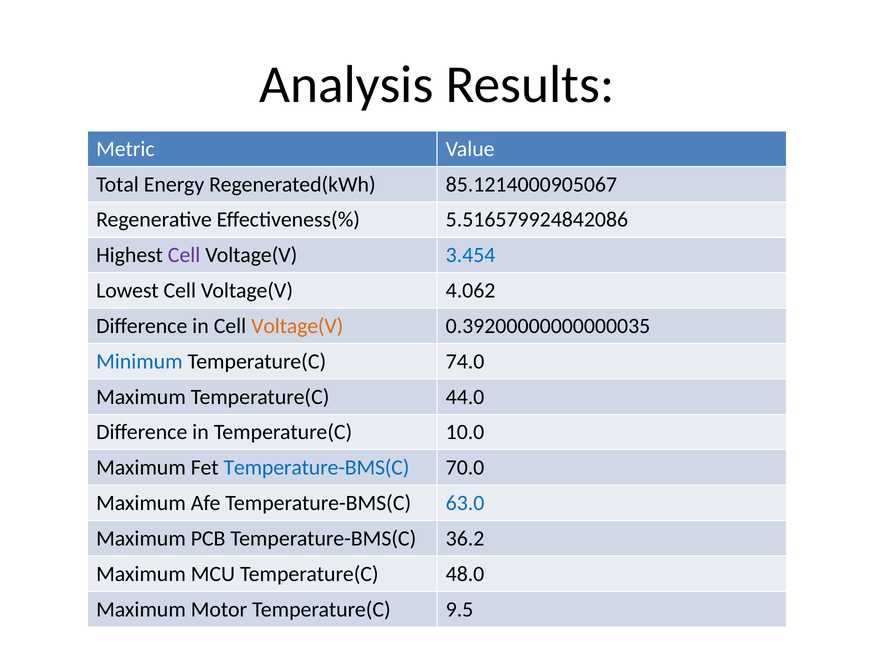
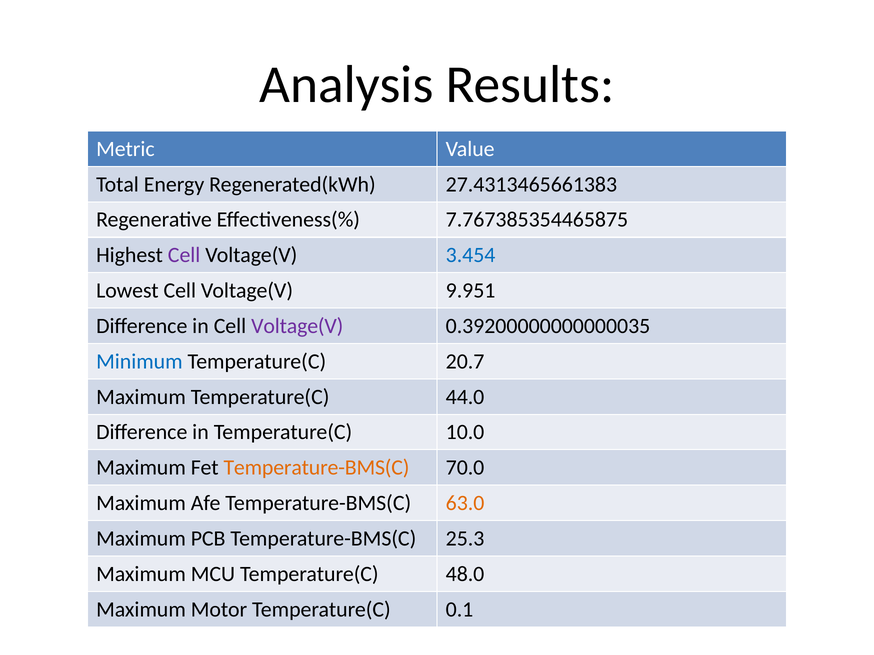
85.1214000905067: 85.1214000905067 -> 27.4313465661383 (531, 185)
5.516579924842086: 5.516579924842086 -> 7.767385354465875 (537, 220)
4.062: 4.062 -> 9.951 (471, 291)
Voltage(V colour: orange -> purple (297, 326)
74.0: 74.0 -> 20.7 (465, 362)
Temperature-BMS(C colour: blue -> orange (316, 468)
63.0 colour: blue -> orange (465, 503)
36.2: 36.2 -> 25.3 (465, 539)
9.5: 9.5 -> 0.1 (460, 610)
